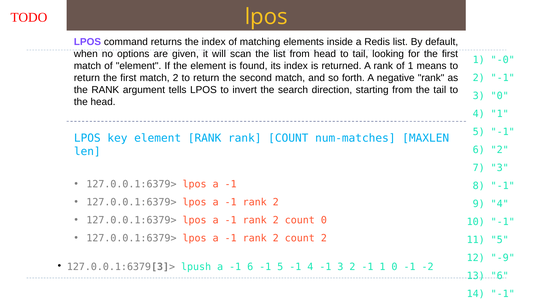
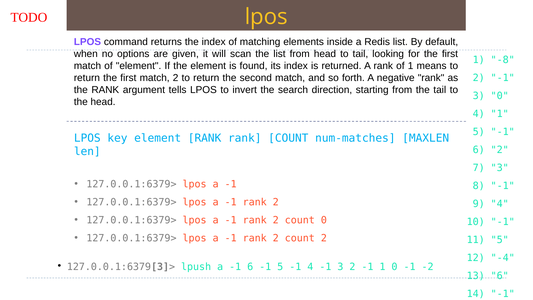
-0: -0 -> -8 (503, 60)
-9: -9 -> -4 (503, 258)
